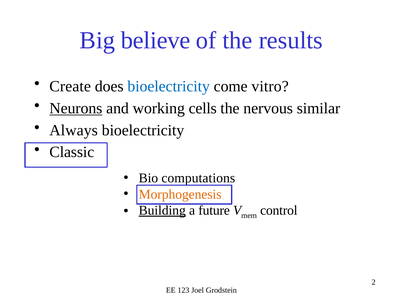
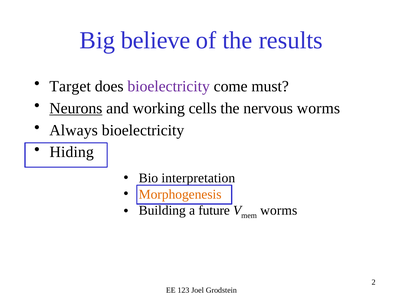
Create: Create -> Target (70, 86)
bioelectricity colour: blue -> purple (169, 86)
vitro: vitro -> must (270, 86)
nervous similar: similar -> worms (318, 108)
Classic: Classic -> Hiding (72, 152)
computations: computations -> interpretation (198, 178)
Building underline: present -> none (162, 211)
control: control -> worms (279, 211)
